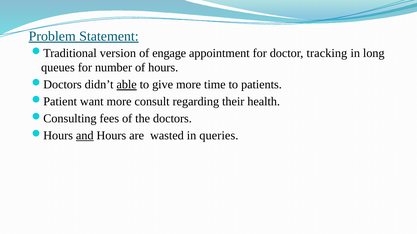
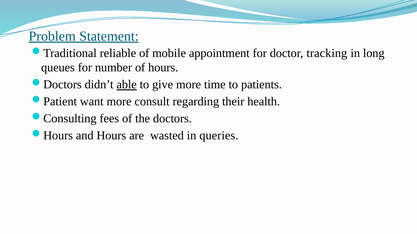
version: version -> reliable (118, 53)
engage: engage -> mobile (169, 53)
and underline: present -> none (85, 136)
